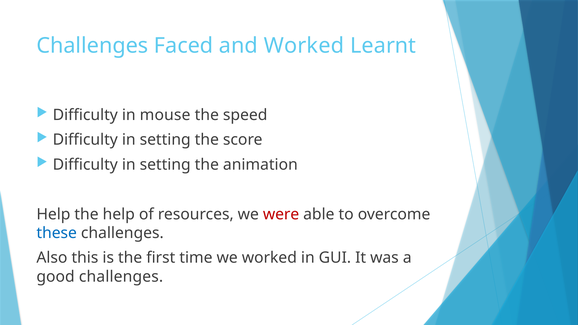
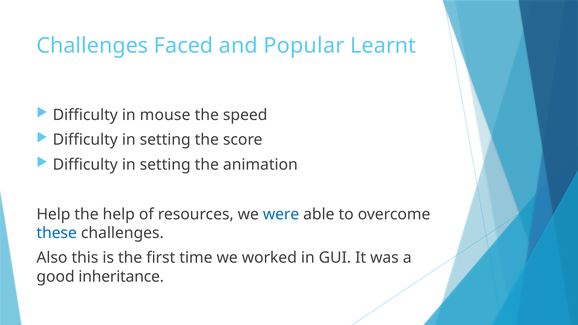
and Worked: Worked -> Popular (304, 46)
were colour: red -> blue (281, 214)
good challenges: challenges -> inheritance (121, 277)
